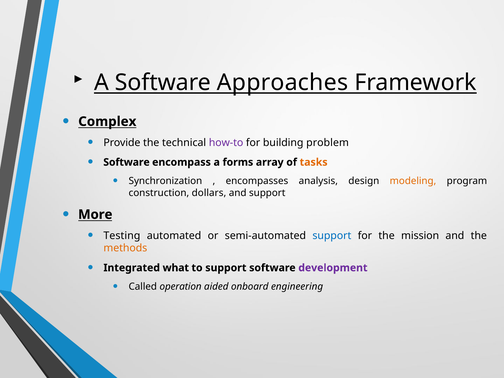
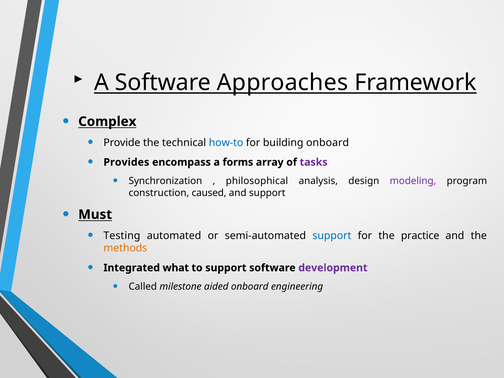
how-to colour: purple -> blue (226, 143)
building problem: problem -> onboard (328, 143)
Software: Software -> Provides (126, 162)
tasks colour: orange -> purple (314, 162)
encompasses: encompasses -> philosophical (257, 181)
modeling colour: orange -> purple (413, 181)
dollars: dollars -> caused (209, 193)
More: More -> Must (95, 215)
mission: mission -> practice (420, 236)
operation: operation -> milestone (181, 287)
